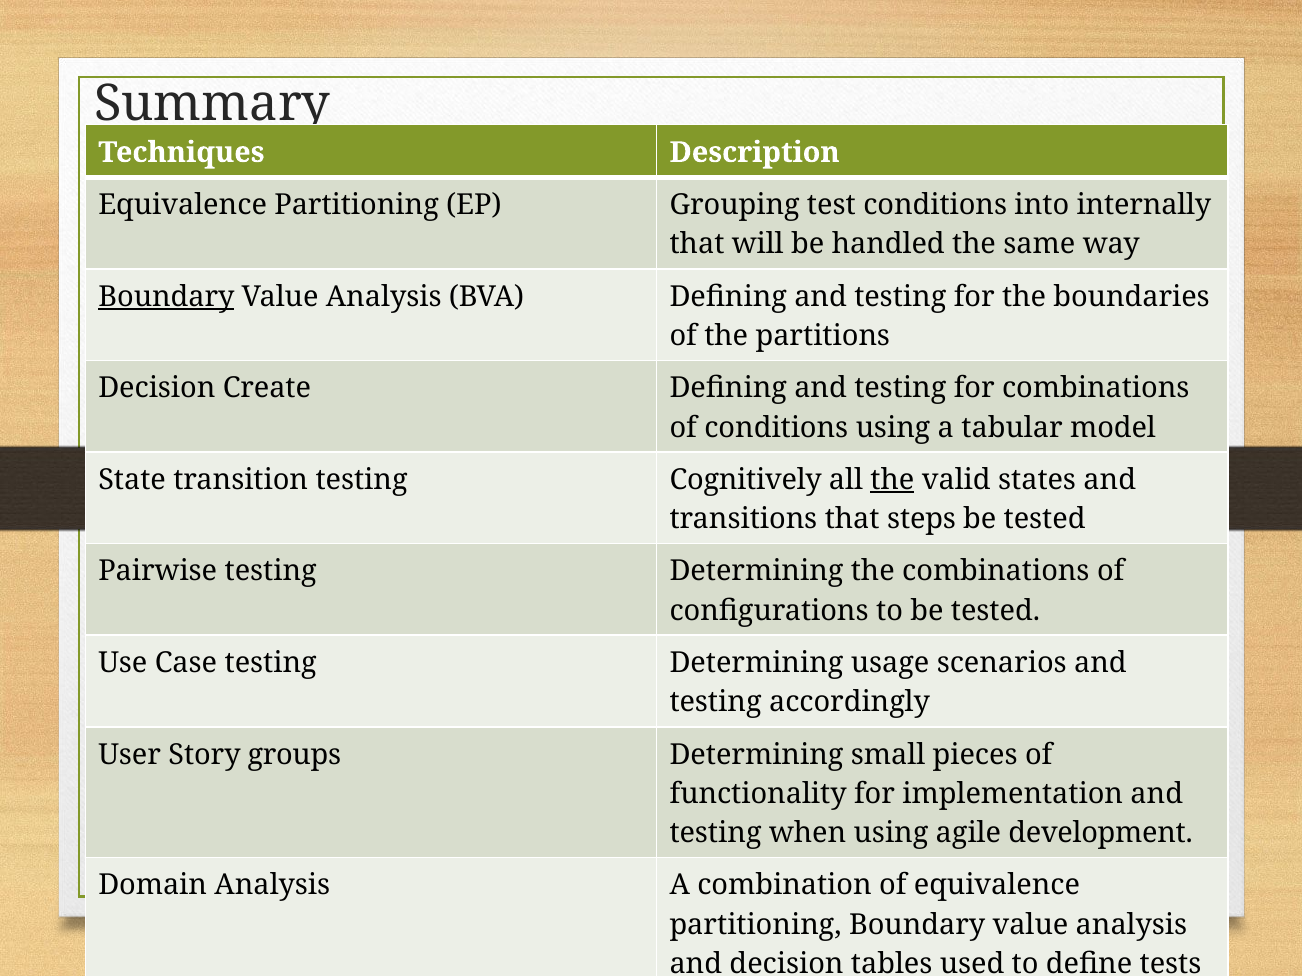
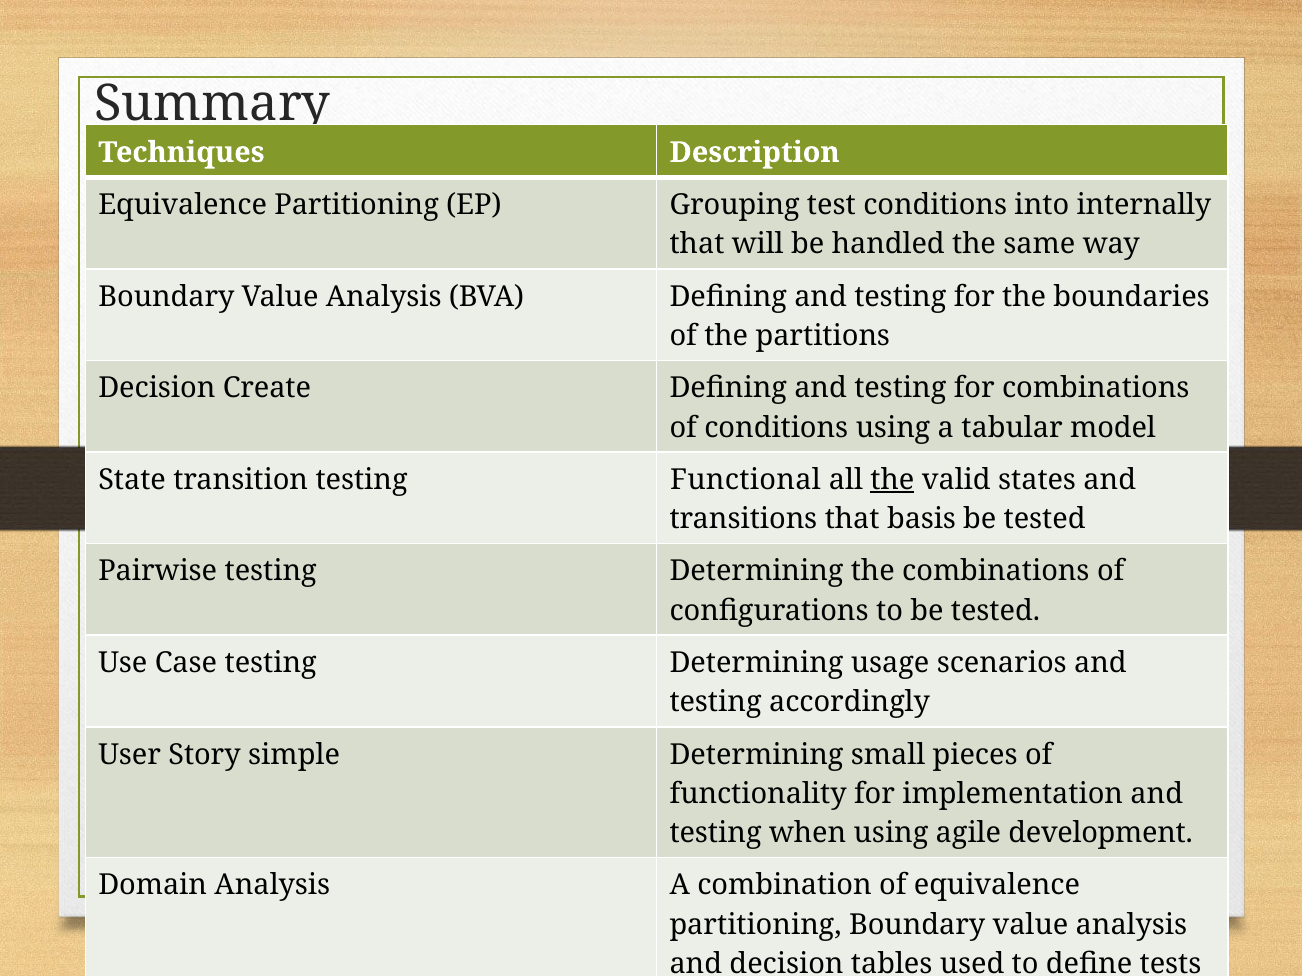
Boundary underline: present -> none (166, 297)
Cognitively: Cognitively -> Functional (745, 480)
steps: steps -> basis (922, 519)
Story groups: groups -> simple (294, 755)
